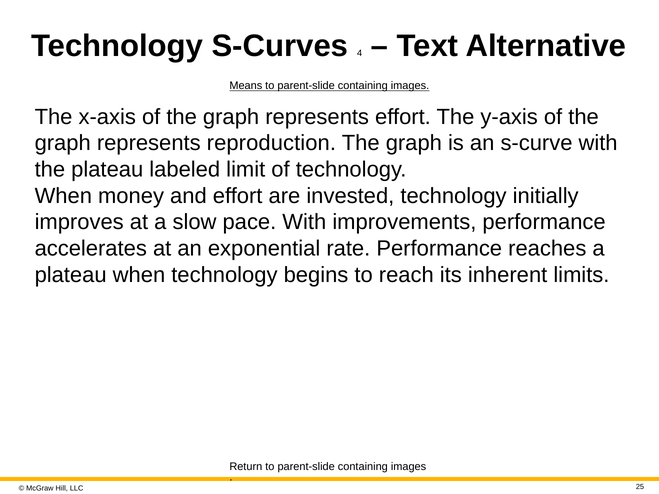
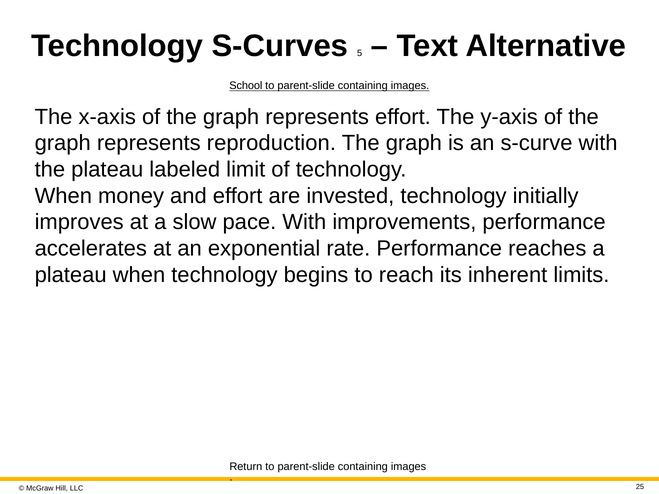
4: 4 -> 5 (360, 53)
Means: Means -> School (246, 86)
